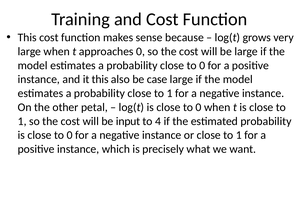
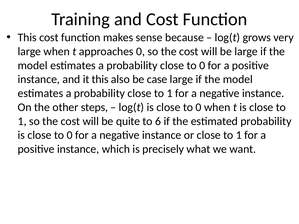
petal: petal -> steps (94, 107)
input: input -> quite (128, 121)
4: 4 -> 6 (158, 121)
